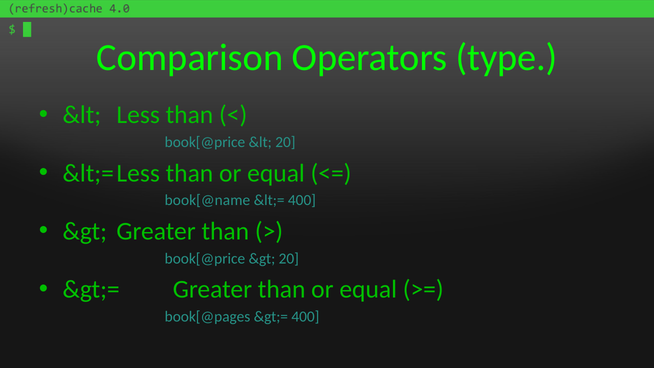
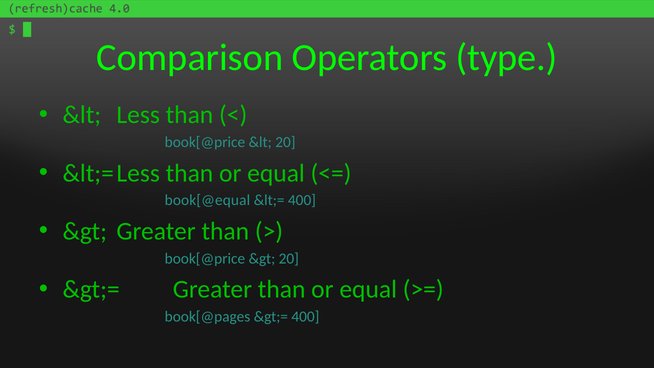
book[@name: book[@name -> book[@equal (207, 200)
